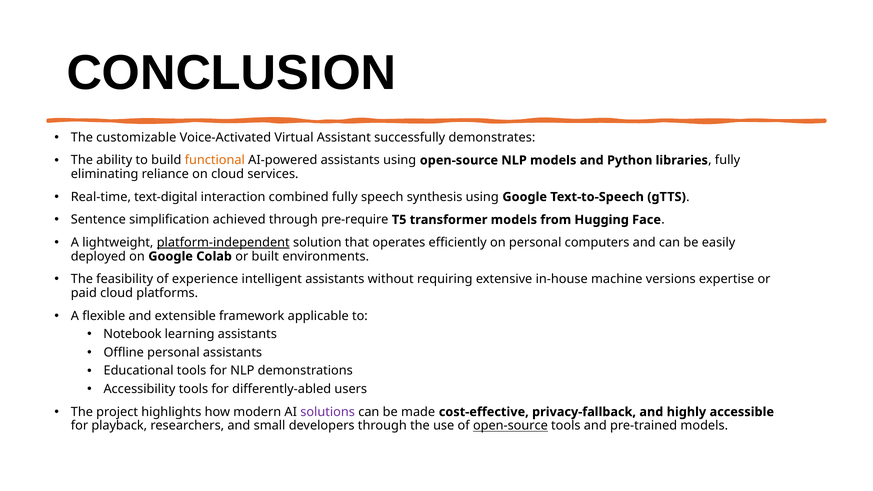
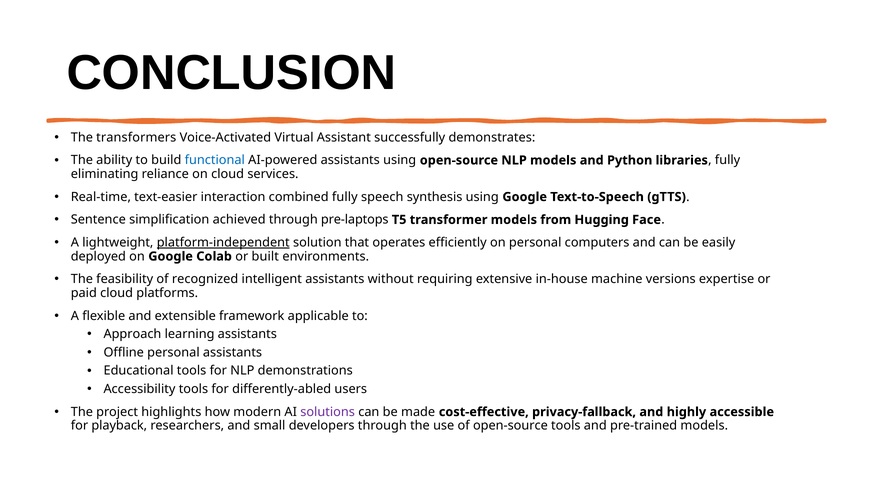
customizable: customizable -> transformers (136, 137)
functional colour: orange -> blue (215, 160)
text-digital: text-digital -> text-easier (166, 197)
pre-require: pre-require -> pre-laptops (355, 220)
experience: experience -> recognized (205, 279)
Notebook: Notebook -> Approach (132, 334)
open-source underline: present -> none (510, 426)
